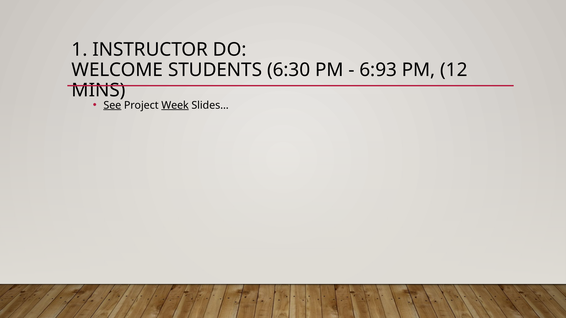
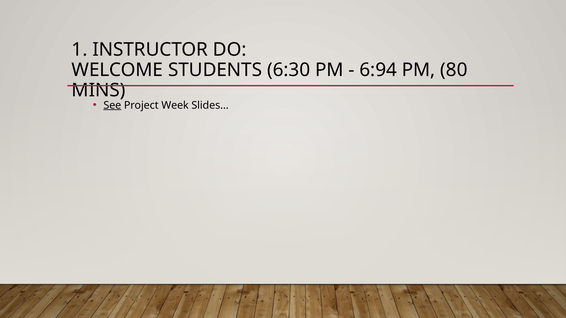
6:93: 6:93 -> 6:94 (378, 70)
12: 12 -> 80 (454, 70)
Week underline: present -> none (175, 105)
